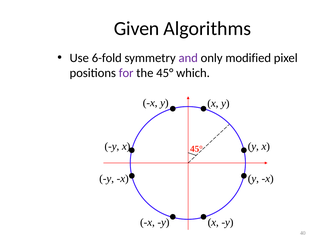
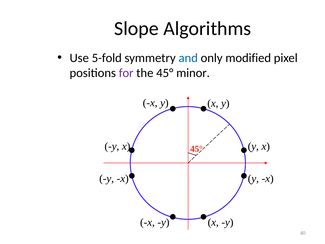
Given: Given -> Slope (137, 28)
6-fold: 6-fold -> 5-fold (107, 58)
and colour: purple -> blue (188, 58)
which: which -> minor (193, 73)
